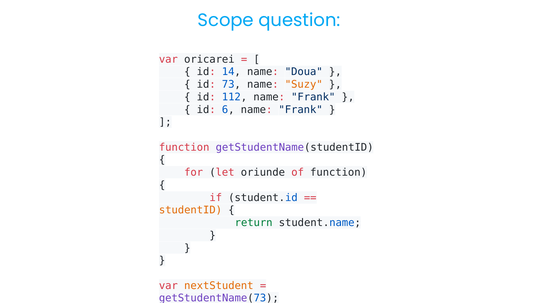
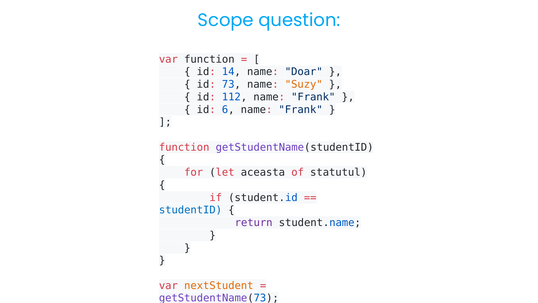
var oricarei: oricarei -> function (209, 59)
Doua: Doua -> Doar (304, 72)
oriunde: oriunde -> aceasta (263, 172)
of function: function -> statutul (339, 172)
studentID colour: orange -> blue (190, 210)
return colour: green -> purple (254, 222)
